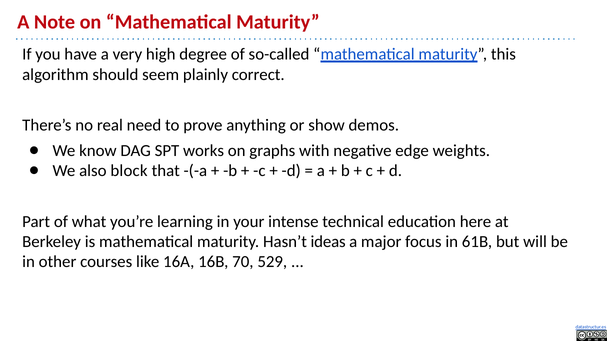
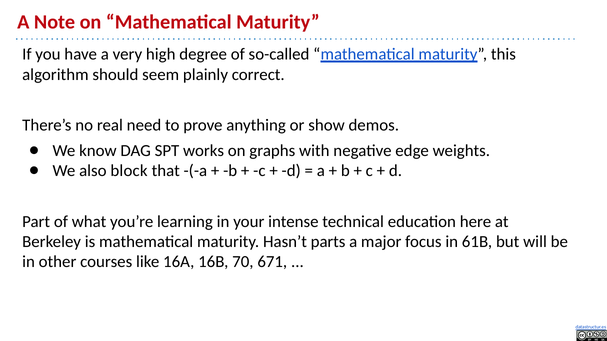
ideas: ideas -> parts (328, 242)
529: 529 -> 671 (272, 262)
